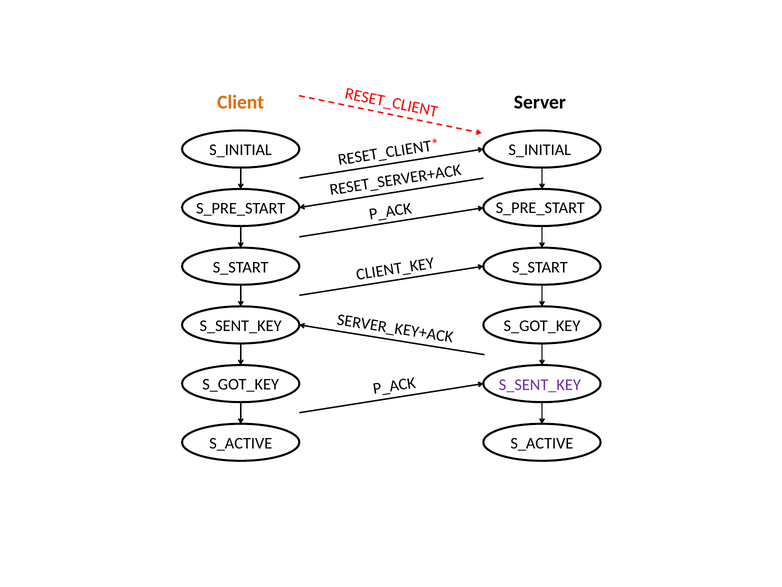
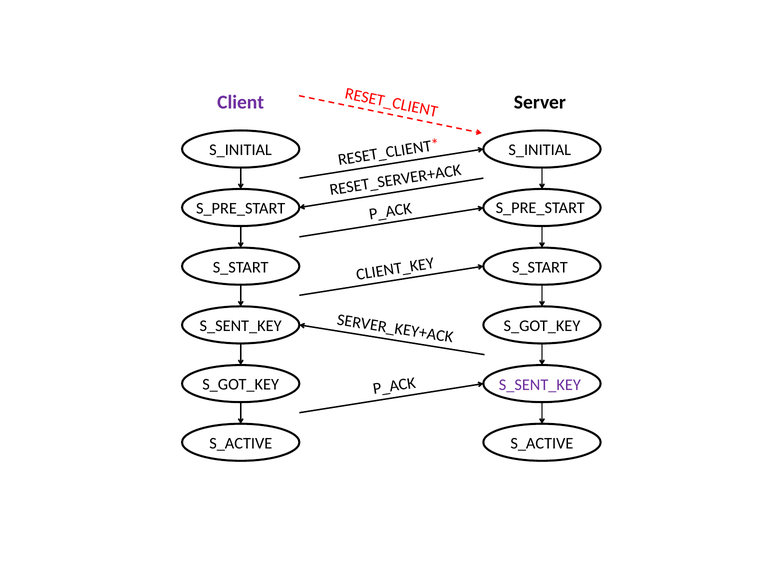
Client colour: orange -> purple (241, 102)
